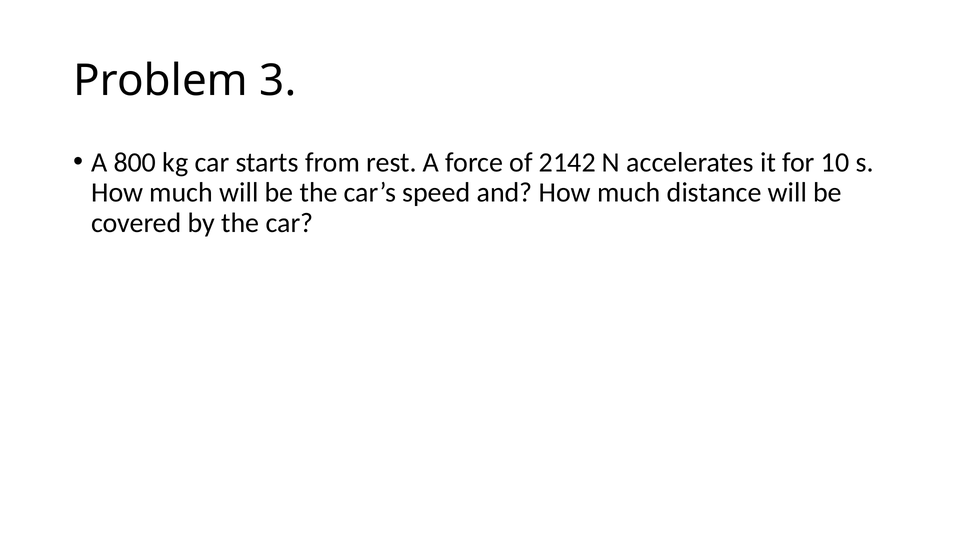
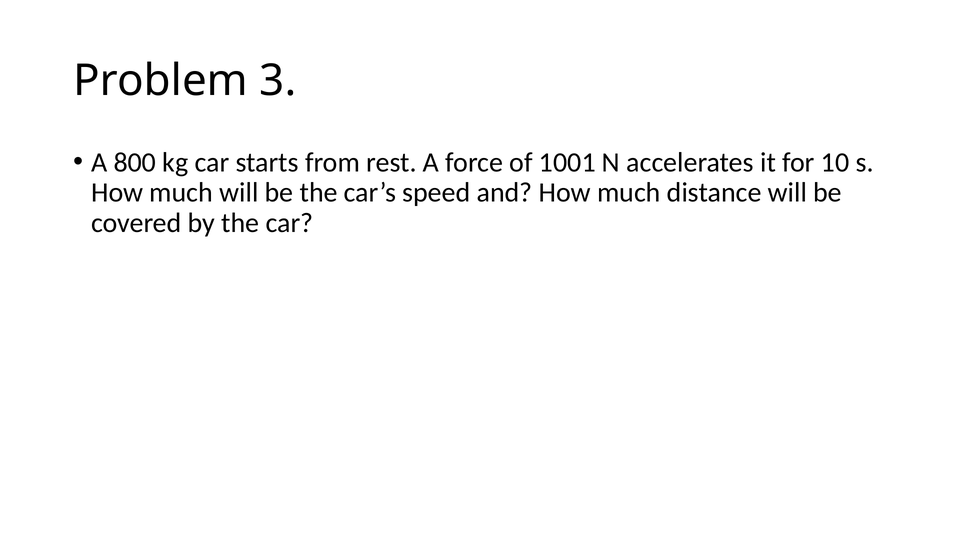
2142: 2142 -> 1001 (567, 162)
